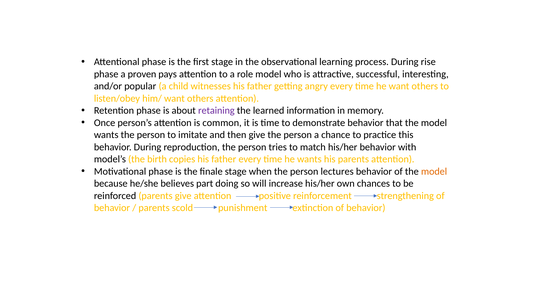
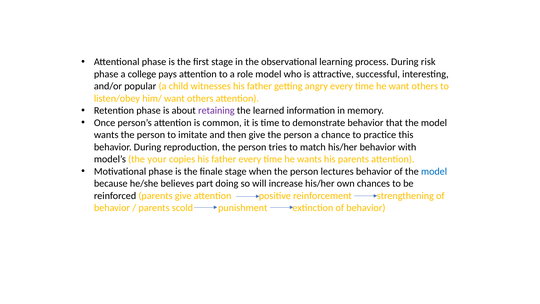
rise: rise -> risk (428, 62)
proven: proven -> college (142, 74)
birth: birth -> your (157, 159)
model colour: orange -> blue (434, 171)
